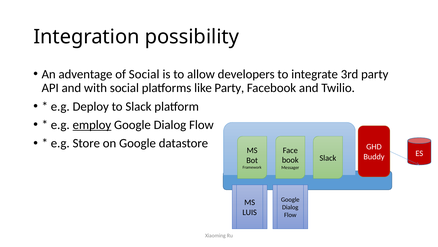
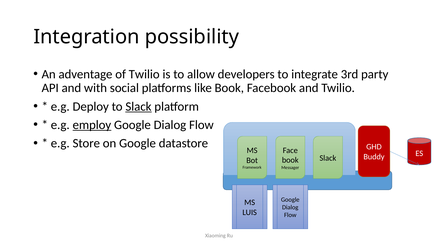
of Social: Social -> Twilio (144, 74)
like Party: Party -> Book (229, 88)
Slack underline: none -> present (138, 106)
